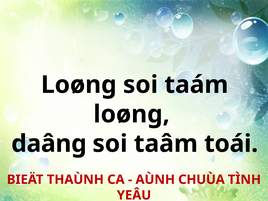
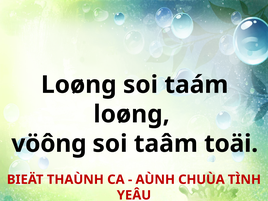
daâng: daâng -> vöông (49, 144)
toái: toái -> toäi (231, 144)
